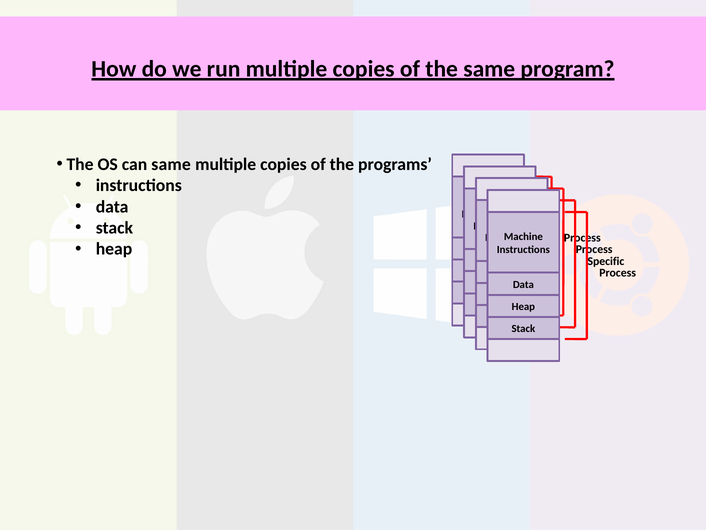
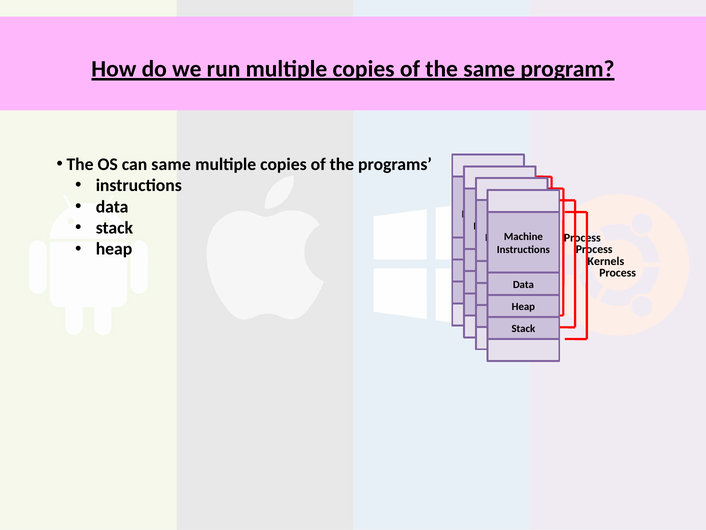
Specific: Specific -> Kernels (606, 261)
